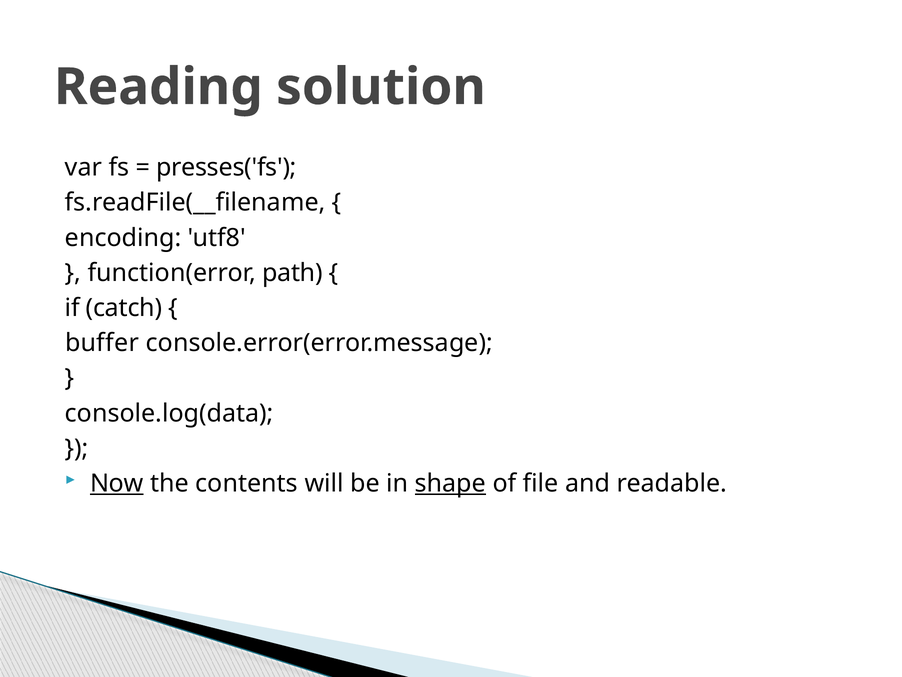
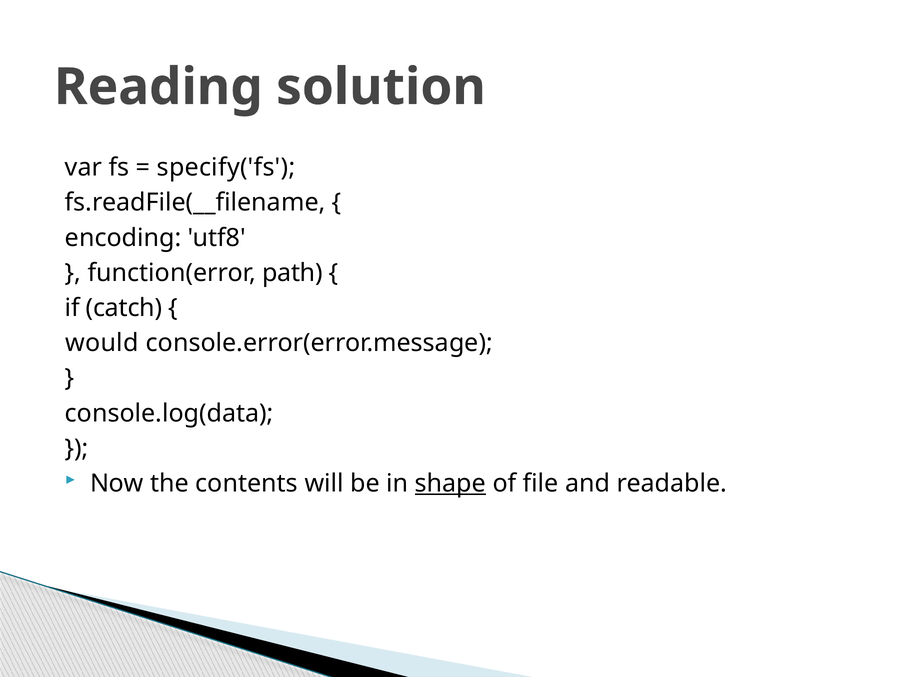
presses('fs: presses('fs -> specify('fs (226, 167)
buffer: buffer -> would (102, 343)
Now underline: present -> none (117, 483)
